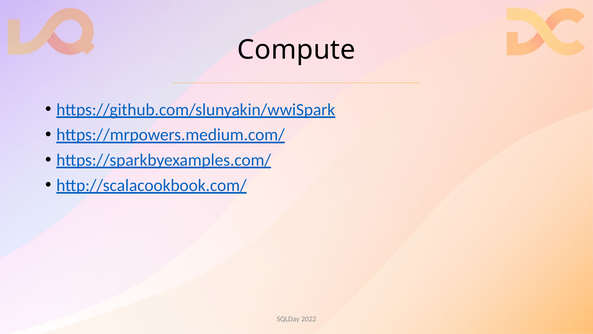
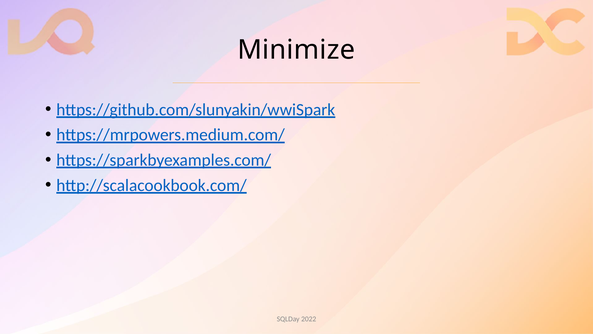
Compute: Compute -> Minimize (296, 50)
